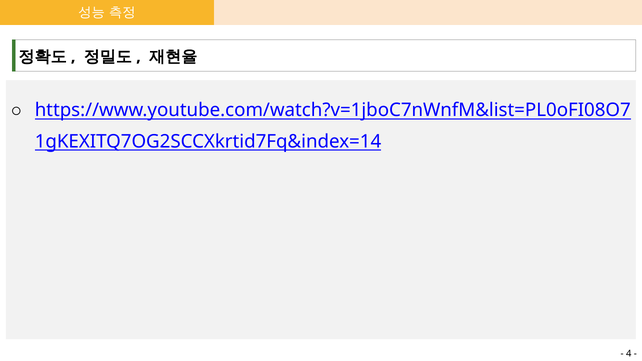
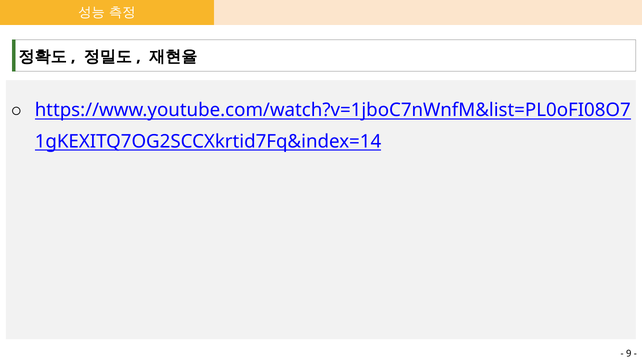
4: 4 -> 9 (629, 354)
